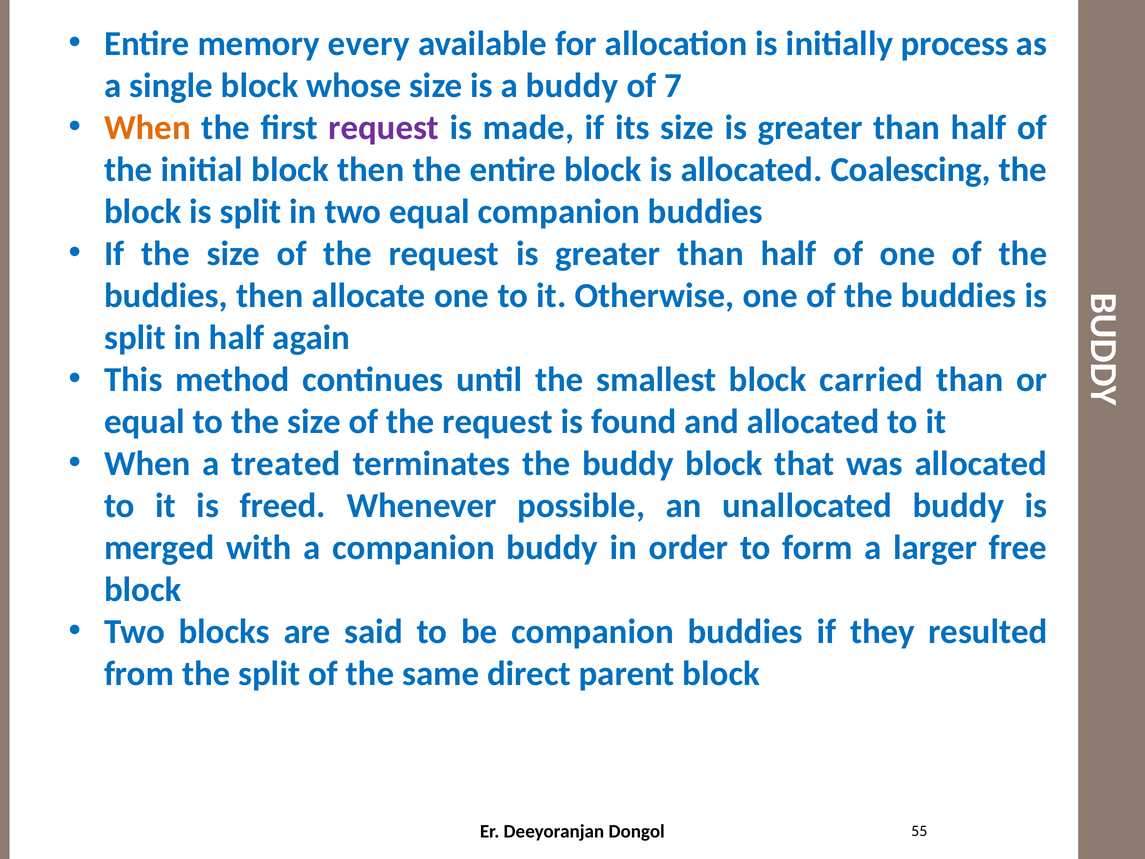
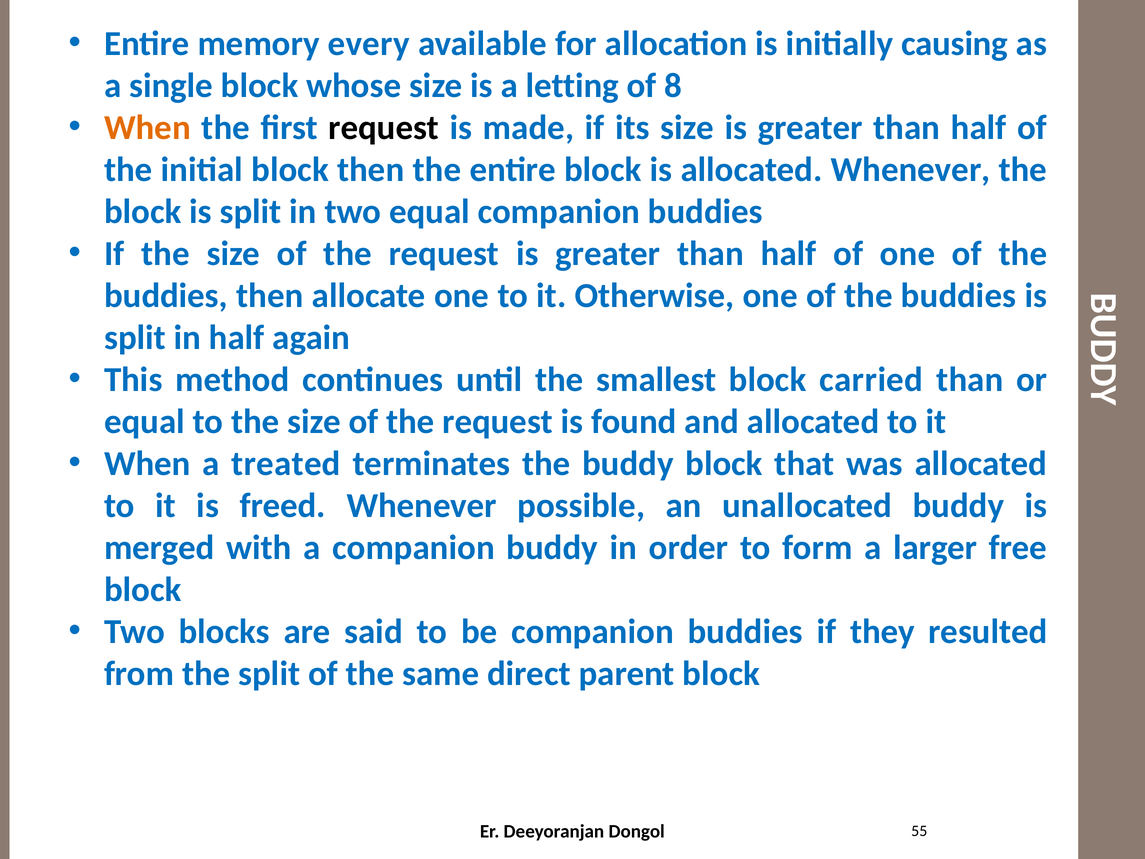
process: process -> causing (955, 44)
a buddy: buddy -> letting (572, 86)
7: 7 -> 8 (673, 86)
request colour: purple -> black (384, 128)
allocated Coalescing: Coalescing -> Whenever (911, 170)
